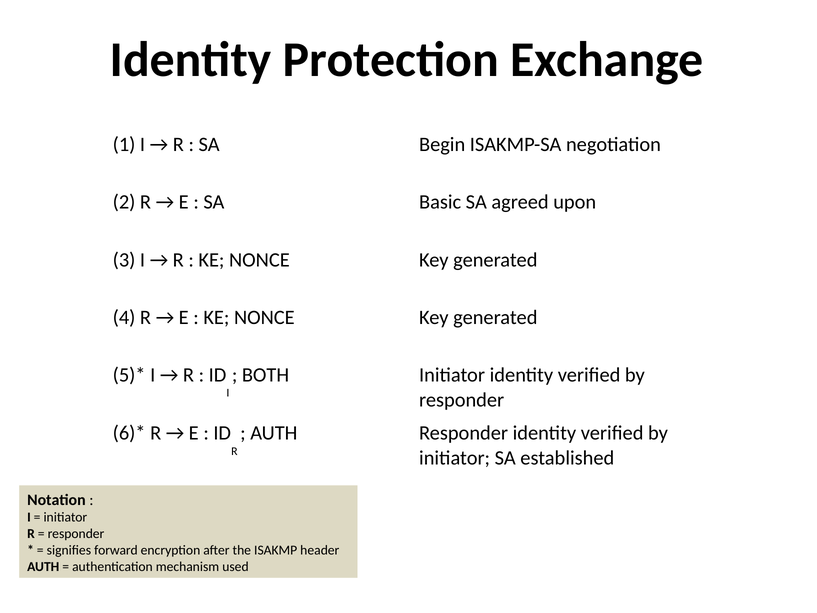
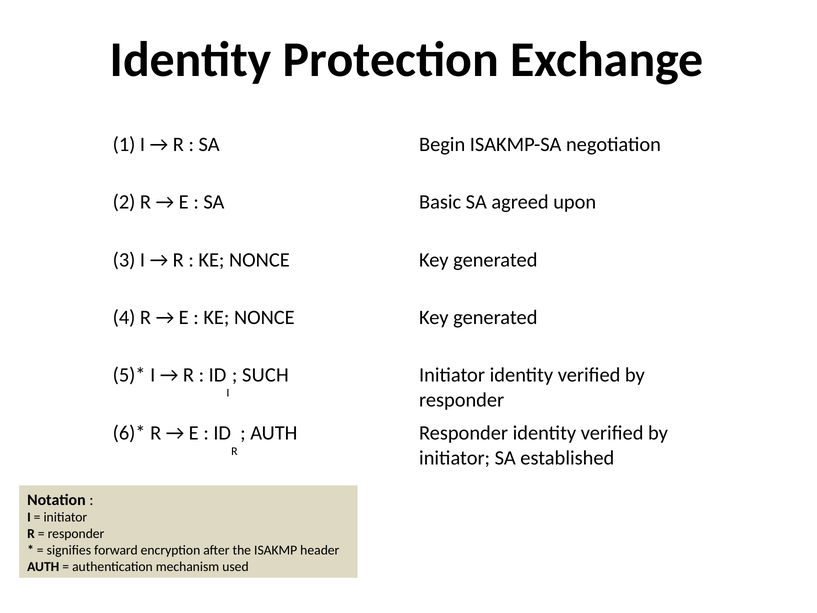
BOTH: BOTH -> SUCH (265, 375)
